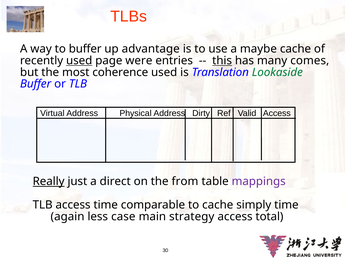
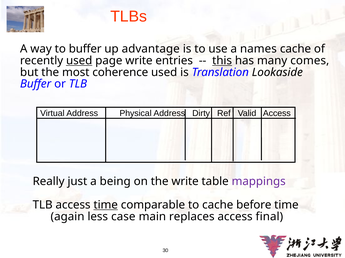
maybe: maybe -> names (258, 49)
page were: were -> write (139, 61)
Lookaside colour: green -> black (277, 72)
Really underline: present -> none (49, 182)
direct: direct -> being (115, 182)
the from: from -> write (185, 182)
time underline: none -> present (106, 205)
simply: simply -> before (254, 205)
strategy: strategy -> replaces (192, 217)
total: total -> final (269, 217)
